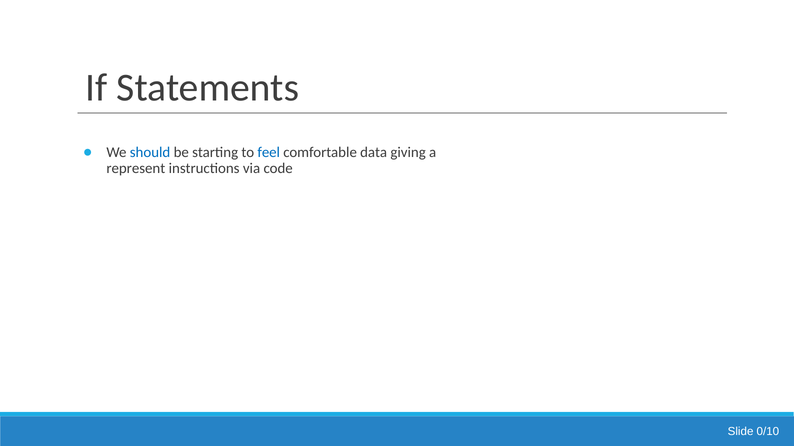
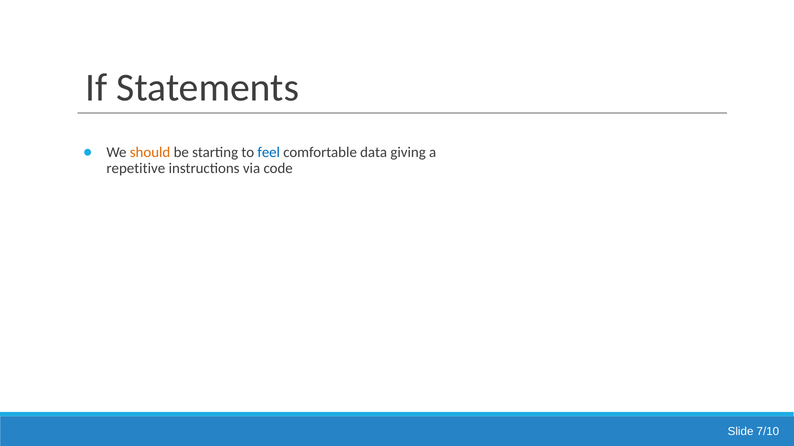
should colour: blue -> orange (150, 153)
represent: represent -> repetitive (136, 169)
0/10: 0/10 -> 7/10 (768, 432)
